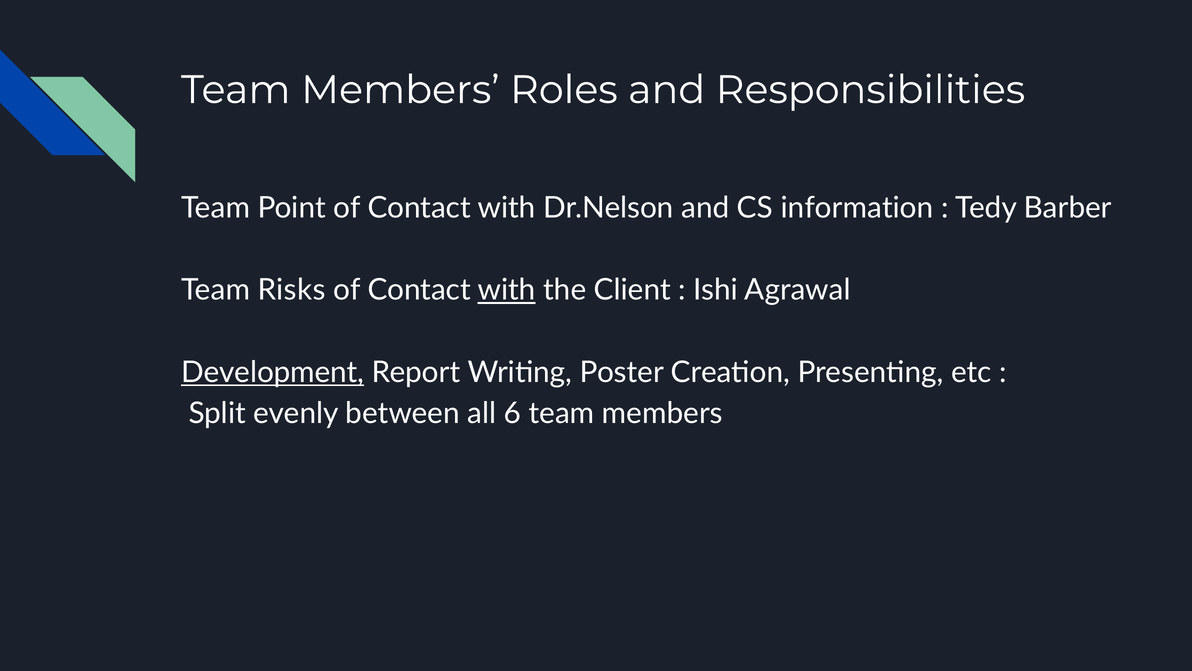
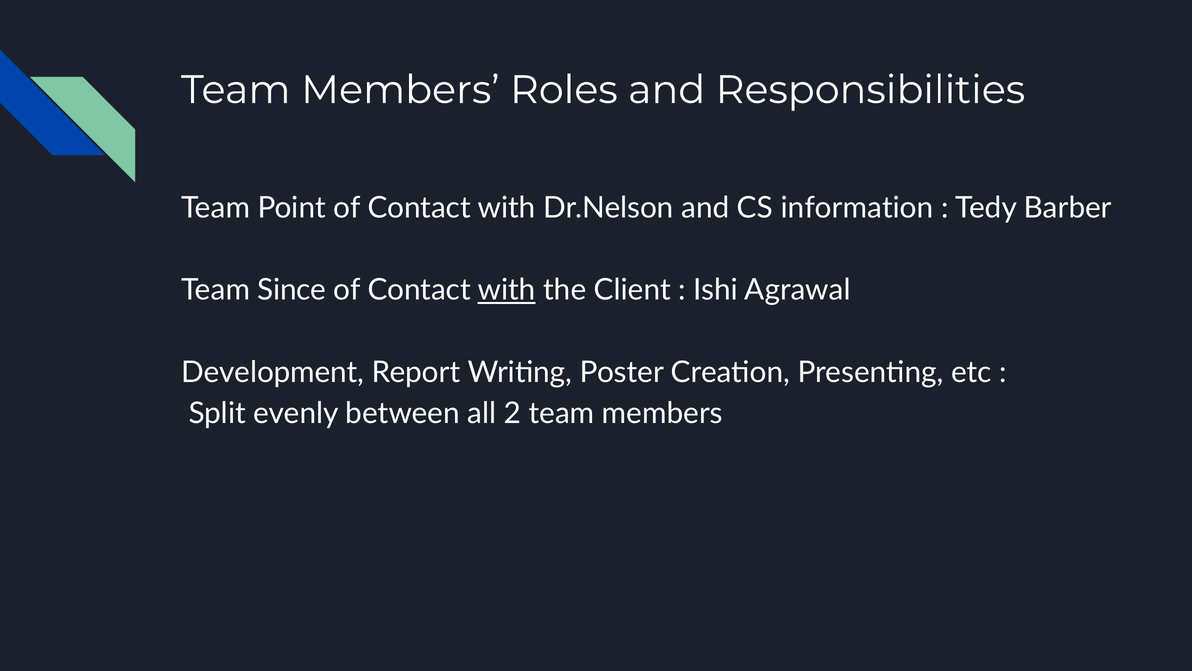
Risks: Risks -> Since (292, 290)
Development underline: present -> none (273, 372)
6: 6 -> 2 (512, 413)
